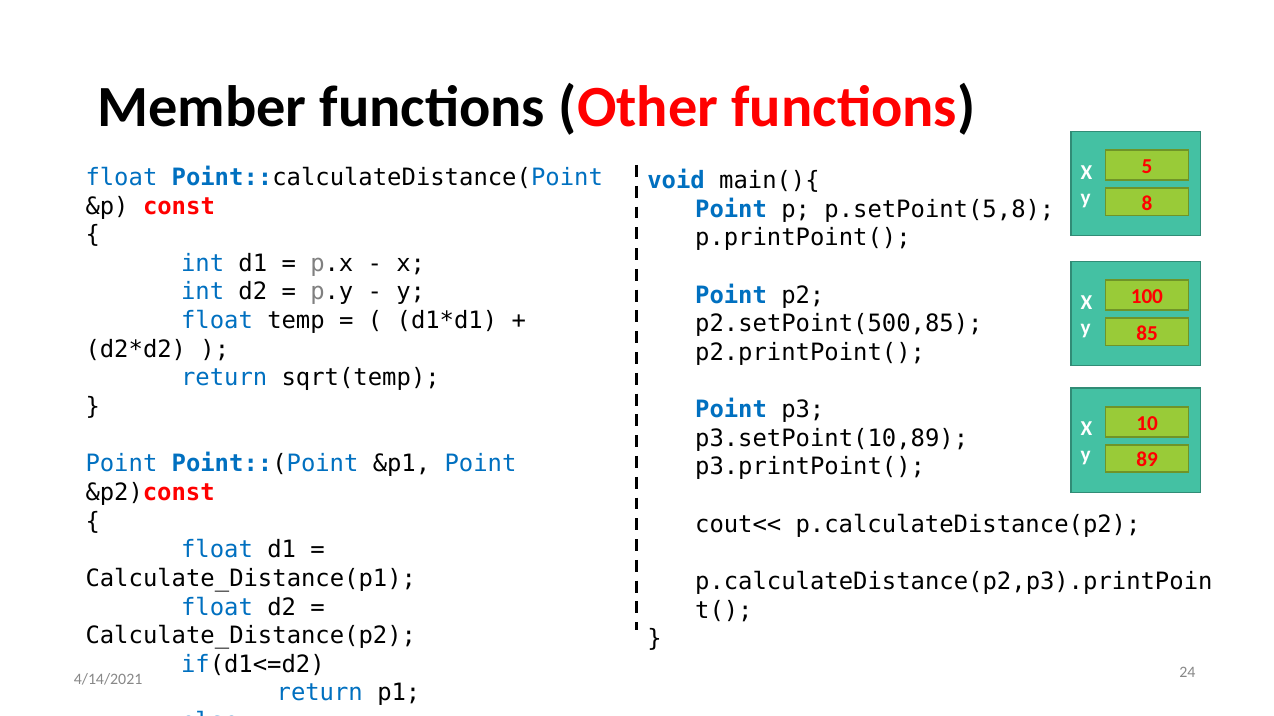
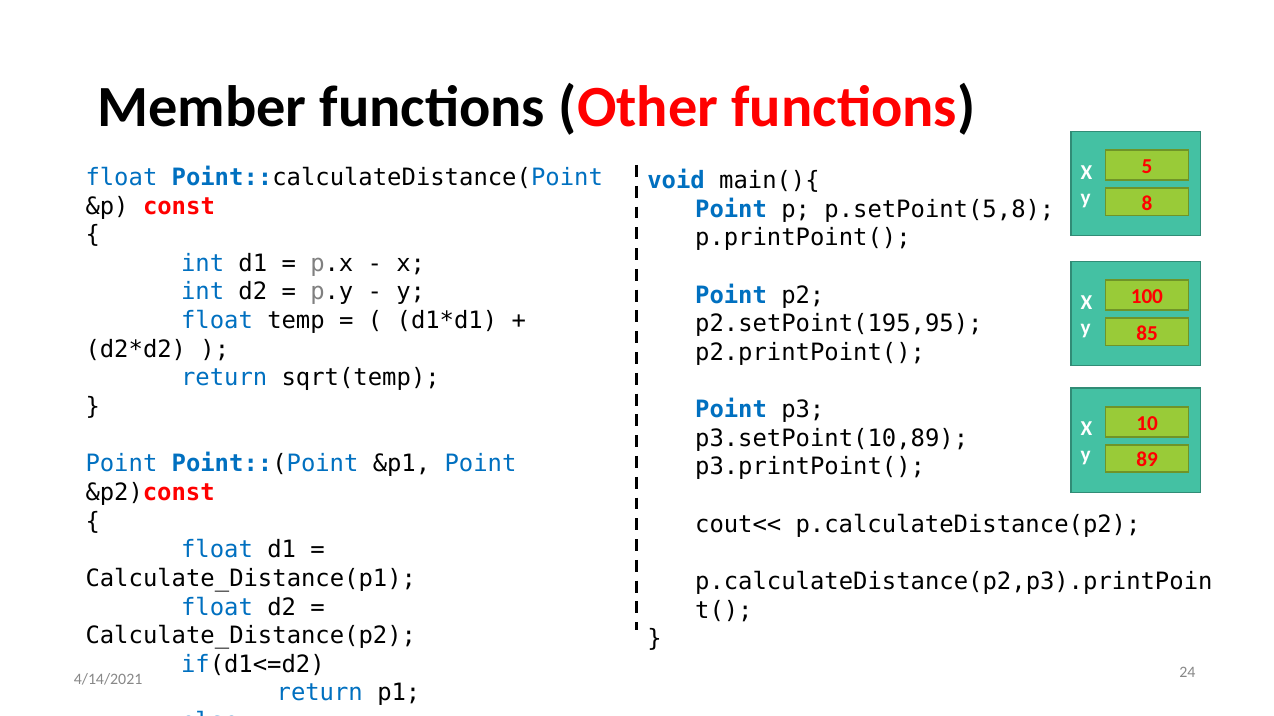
p2.setPoint(500,85: p2.setPoint(500,85 -> p2.setPoint(195,95 (839, 324)
